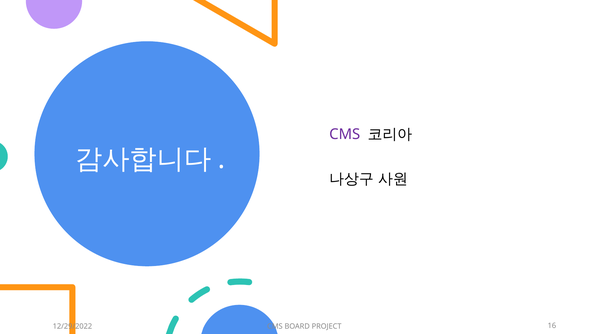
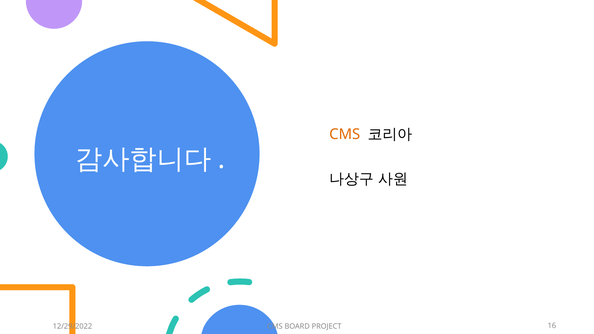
CMS colour: purple -> orange (345, 134)
